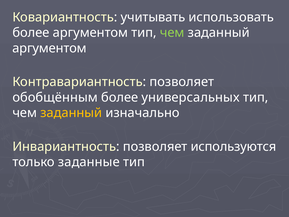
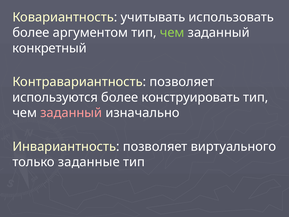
аргументом: аргументом -> конкретный (50, 48)
обобщённым: обобщённым -> используются (55, 97)
универсальных: универсальных -> конструировать (191, 97)
заданный colour: yellow -> pink (71, 113)
используются: используются -> виртуального (233, 146)
